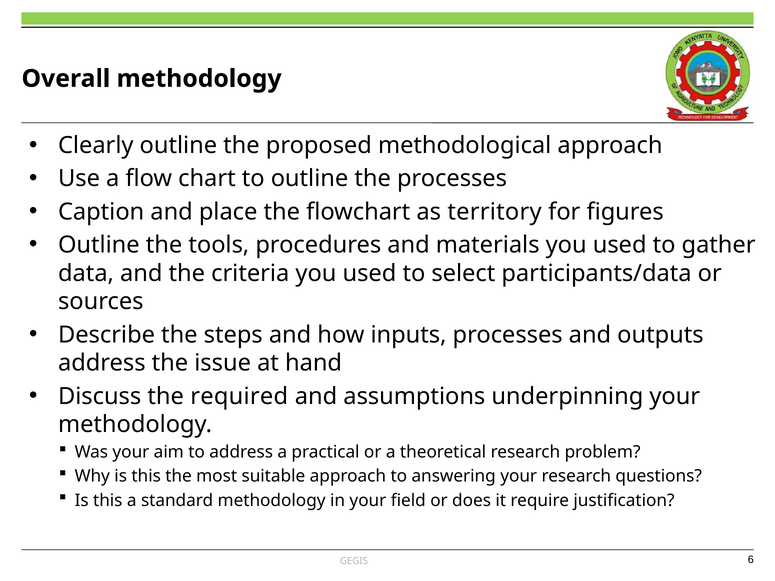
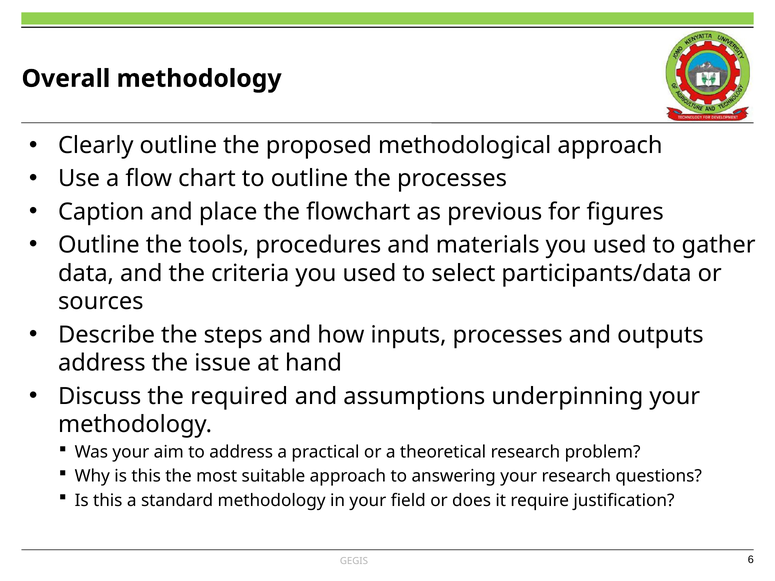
territory: territory -> previous (495, 212)
